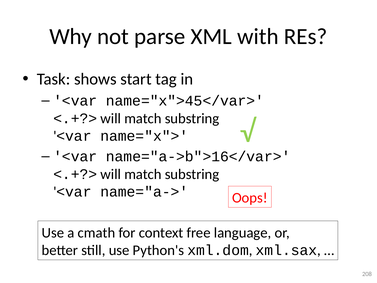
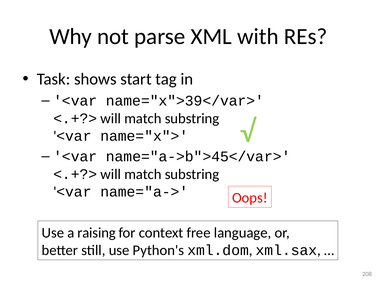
name="x">45</var>: name="x">45</var> -> name="x">39</var> (185, 101)
name="a->b">16</var>: name="a->b">16</var> -> name="a->b">45</var> (198, 156)
cmath: cmath -> raising (97, 232)
